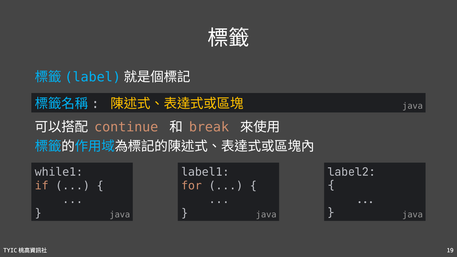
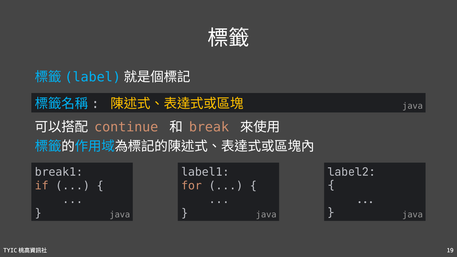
while1: while1 -> break1 (59, 172)
